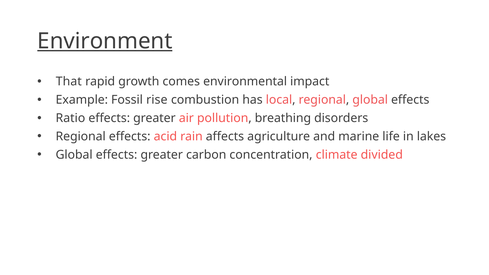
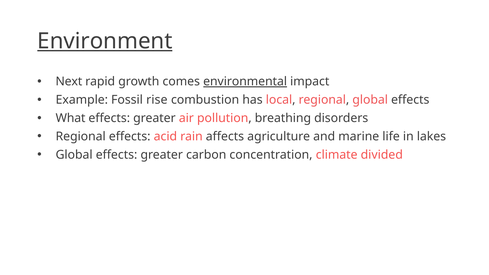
That: That -> Next (69, 82)
environmental underline: none -> present (245, 82)
Ratio: Ratio -> What (71, 118)
